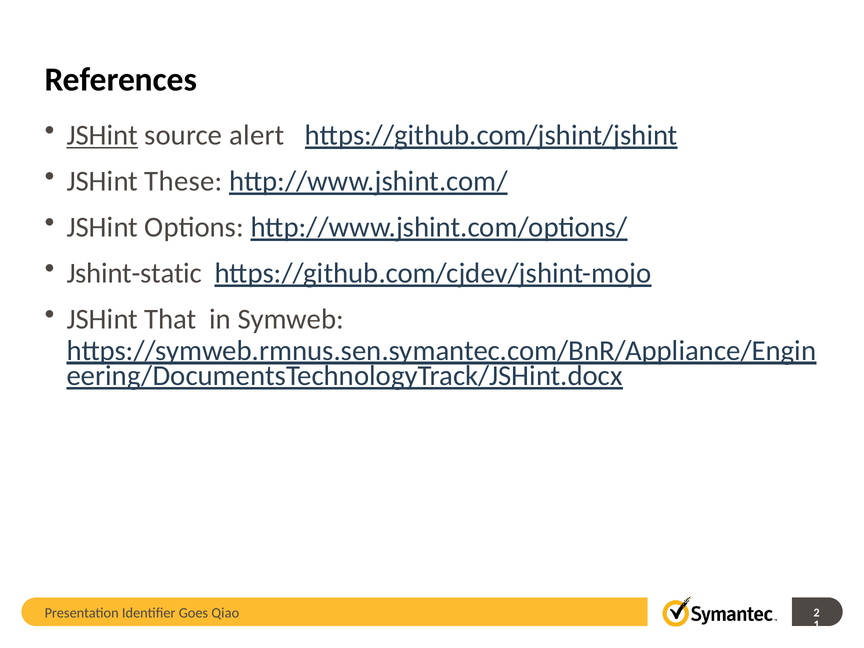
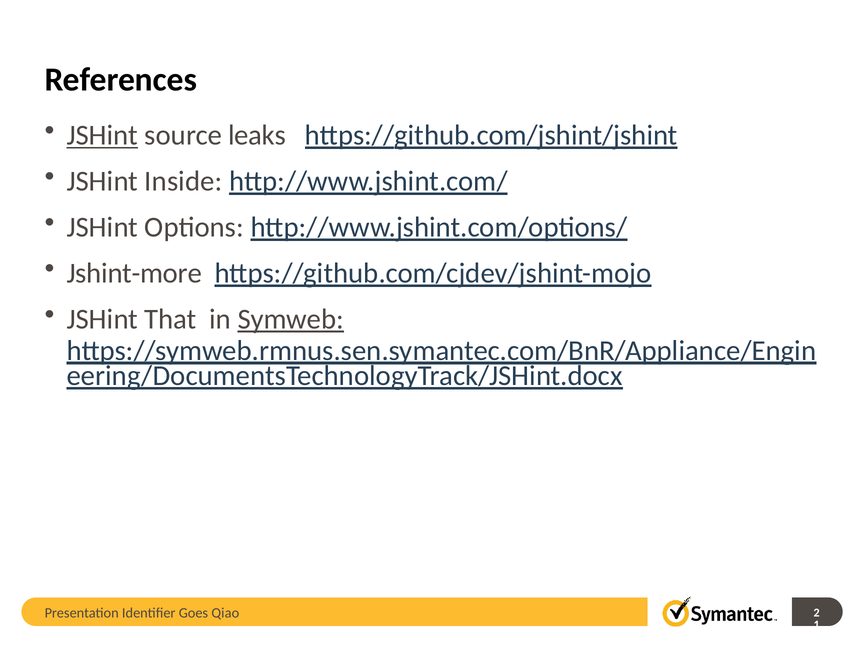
alert: alert -> leaks (257, 135)
These: These -> Inside (183, 181)
Jshint-static: Jshint-static -> Jshint-more (134, 273)
Symweb underline: none -> present (291, 319)
